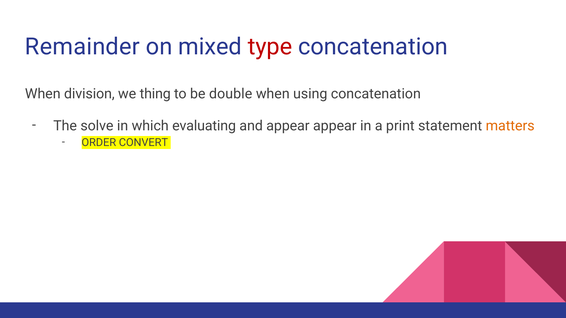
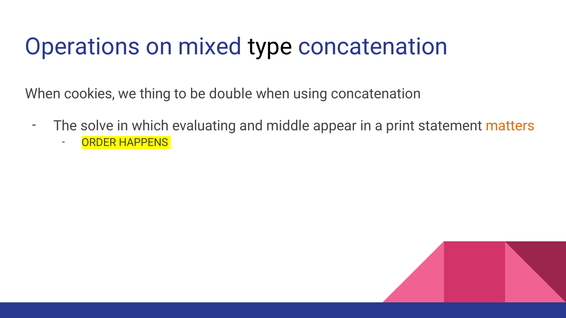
Remainder: Remainder -> Operations (82, 47)
type colour: red -> black (270, 47)
division: division -> cookies (89, 94)
and appear: appear -> middle (288, 126)
CONVERT: CONVERT -> HAPPENS (143, 143)
